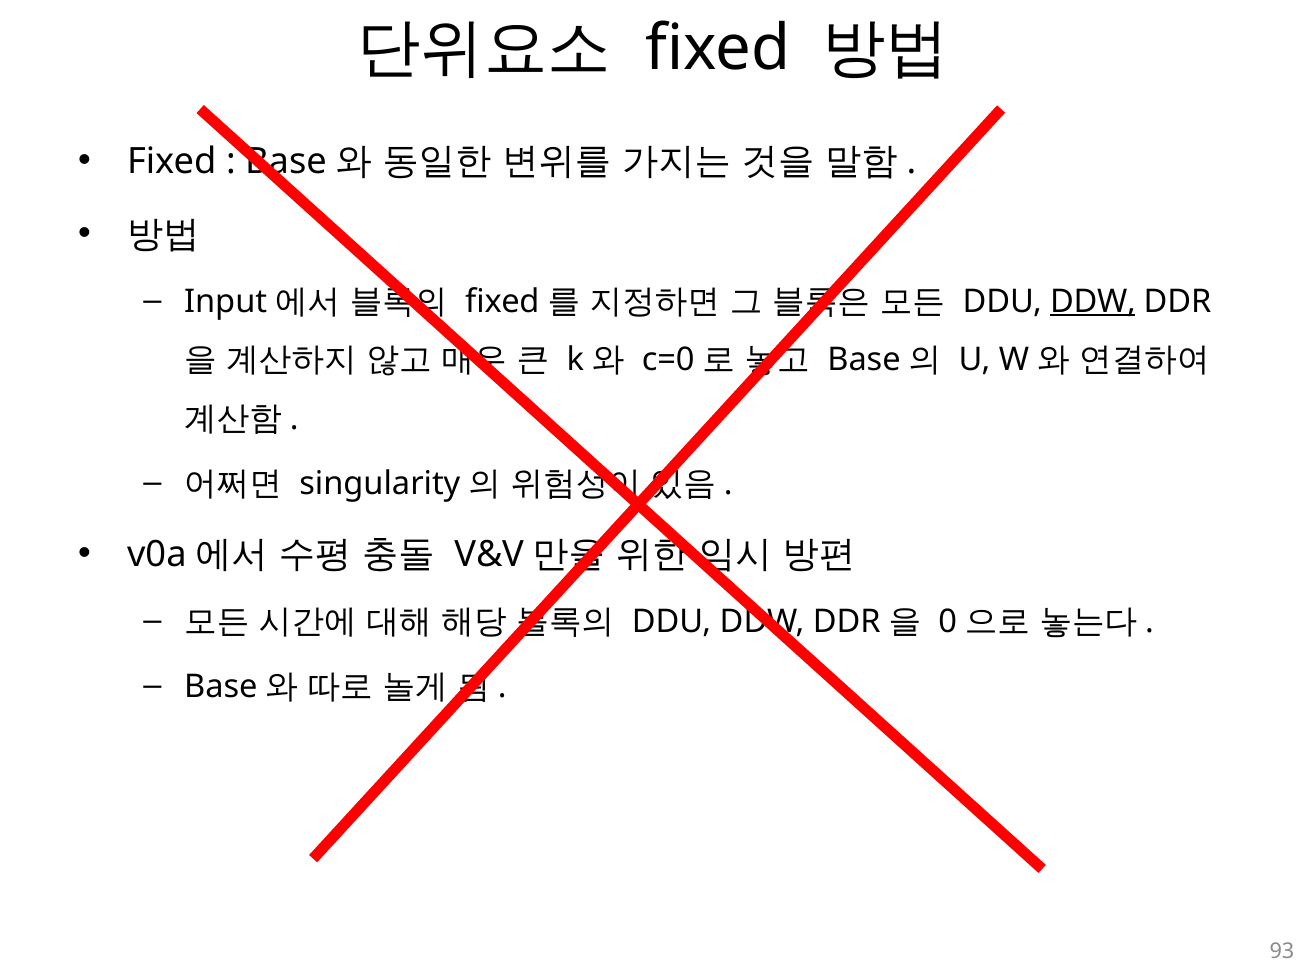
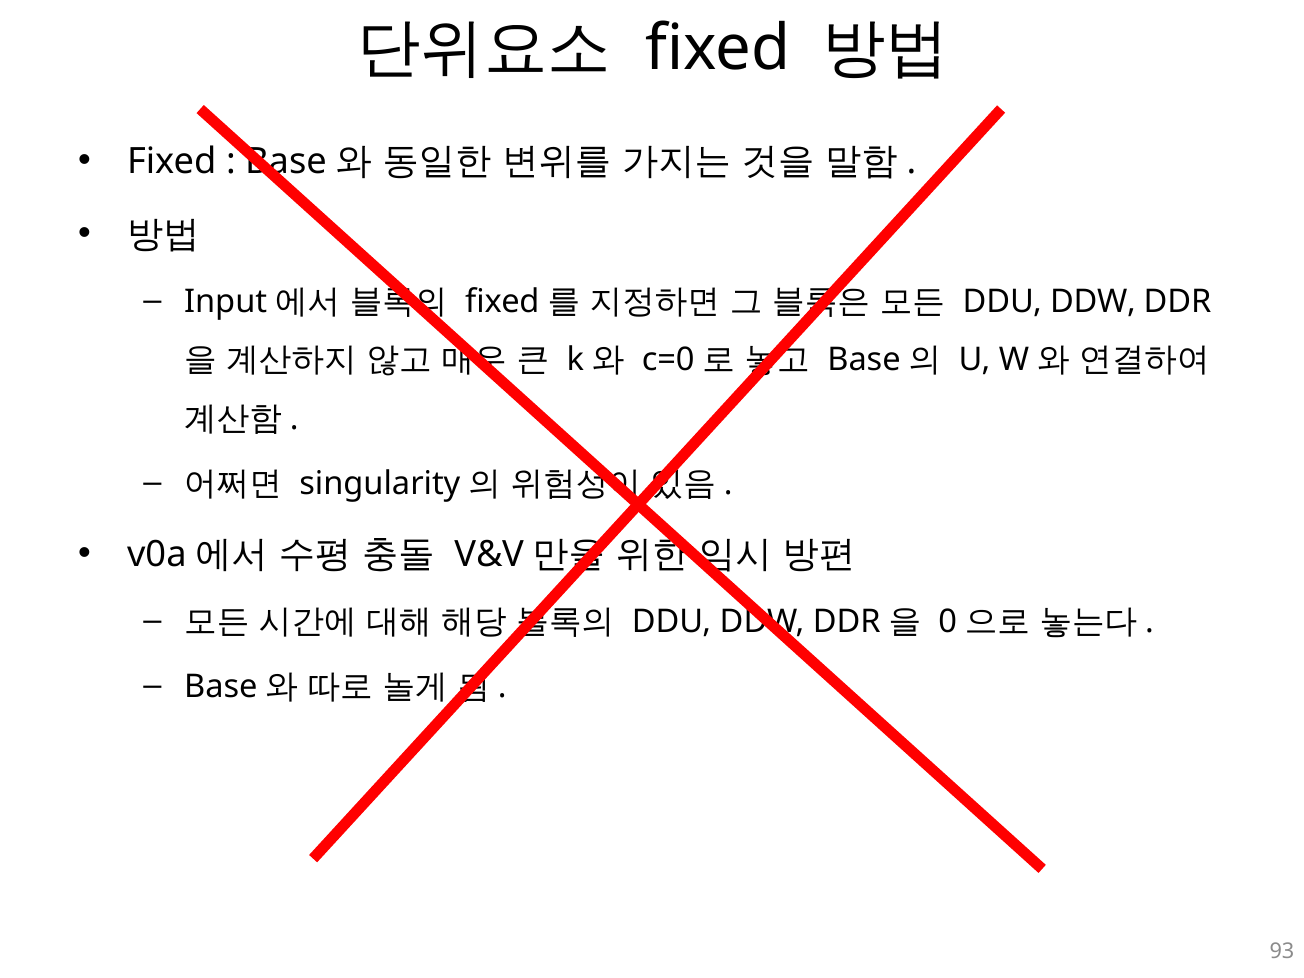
DDW underline: present -> none (1093, 301)
